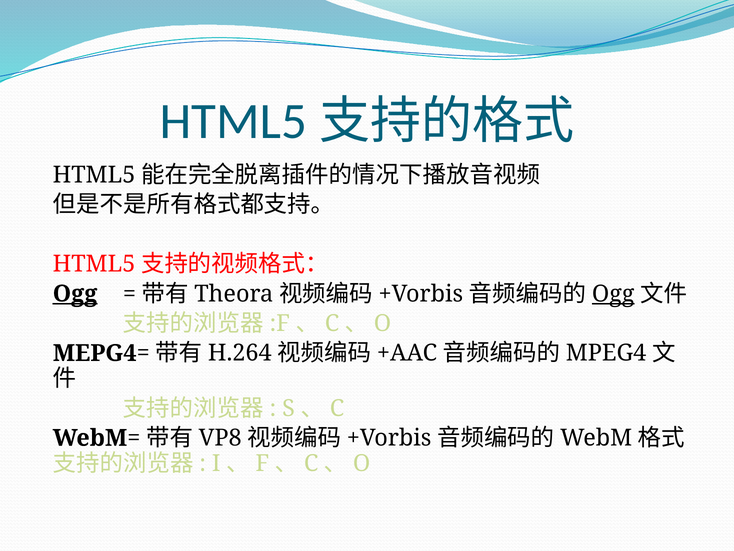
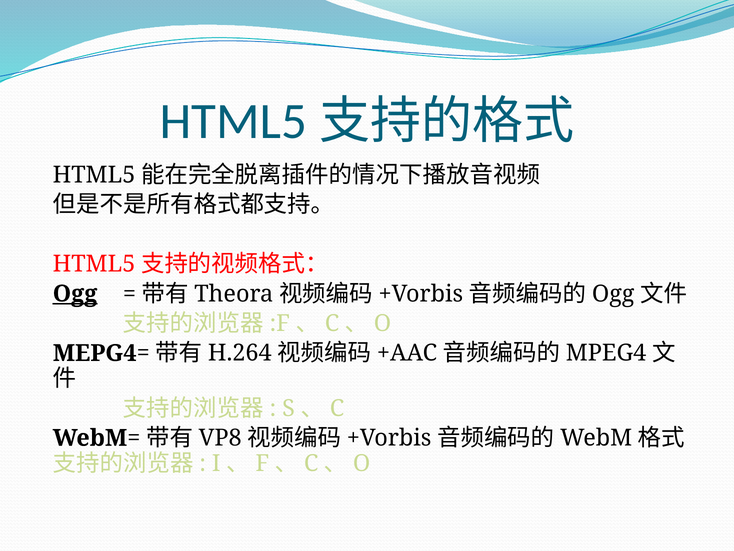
Ogg underline: present -> none (613, 293)
